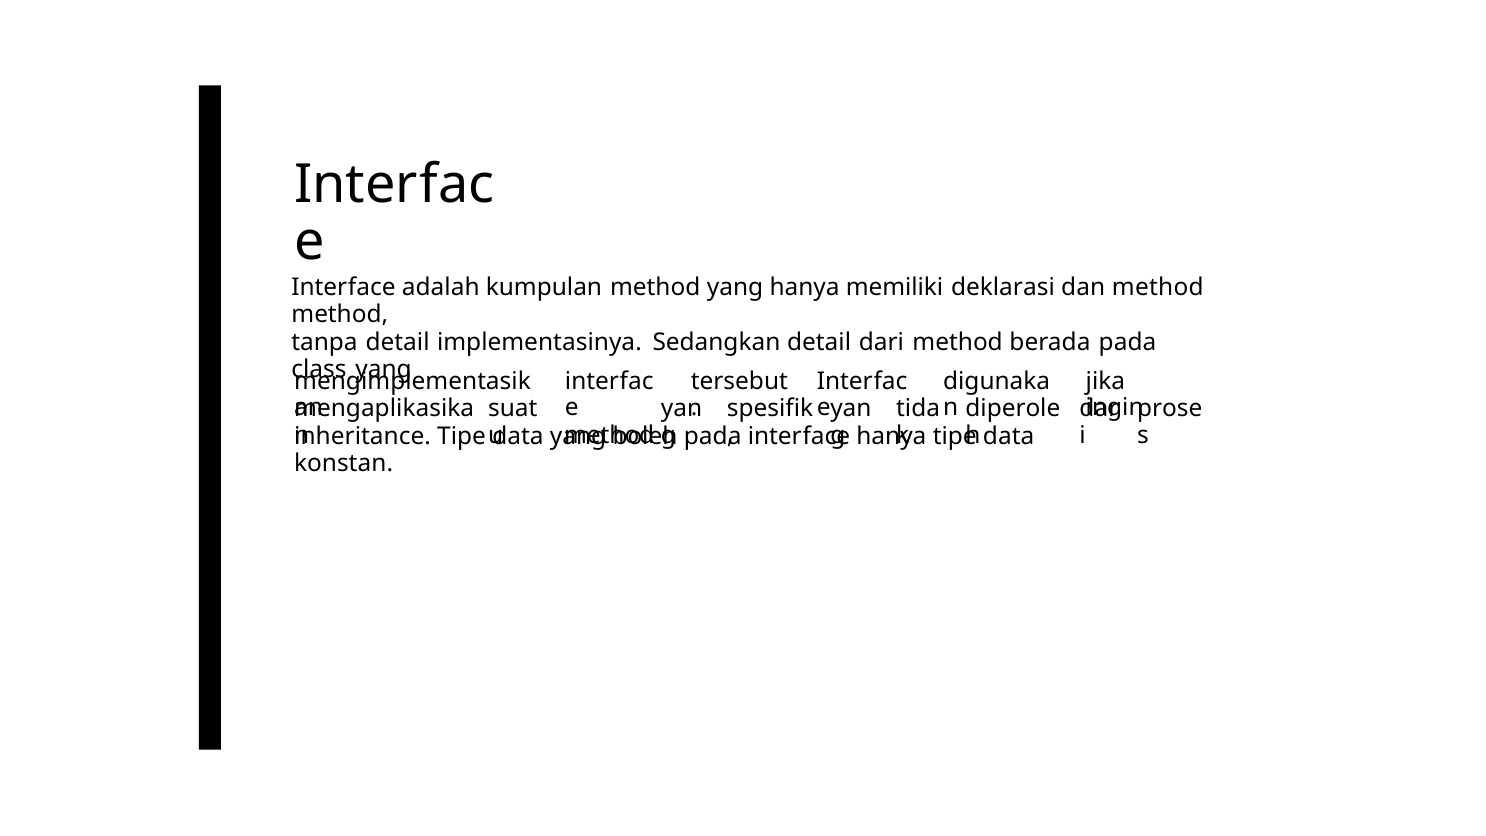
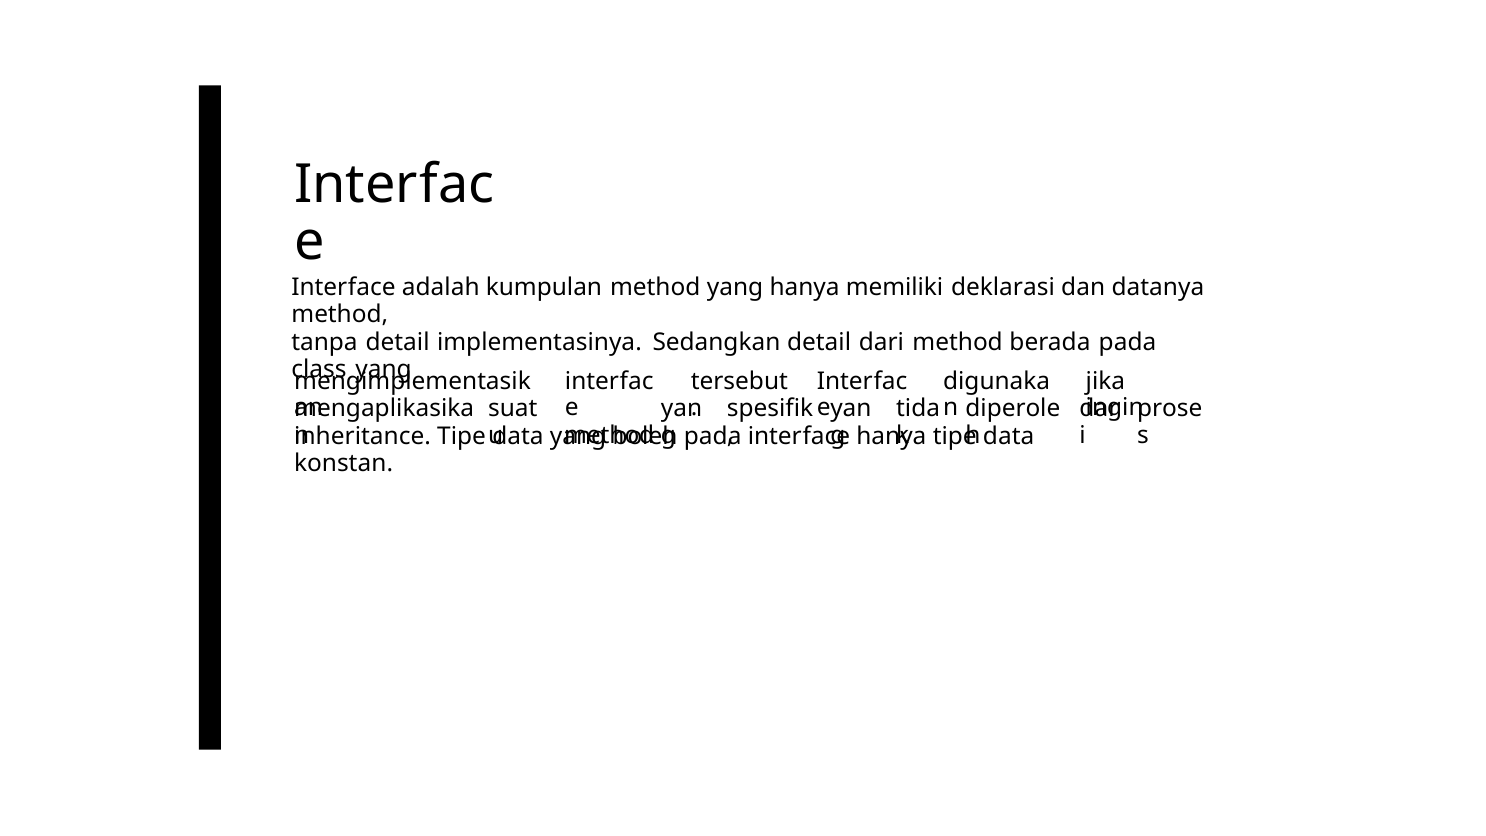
dan method: method -> datanya (1158, 288)
